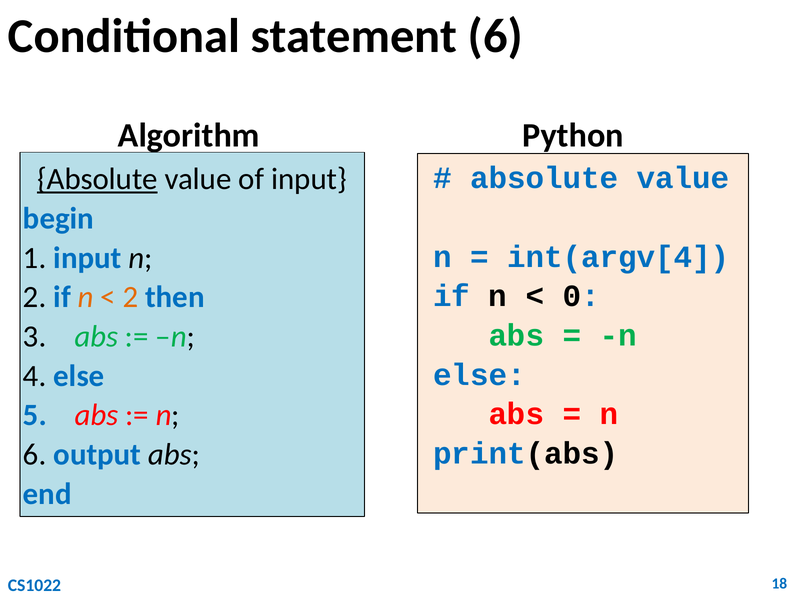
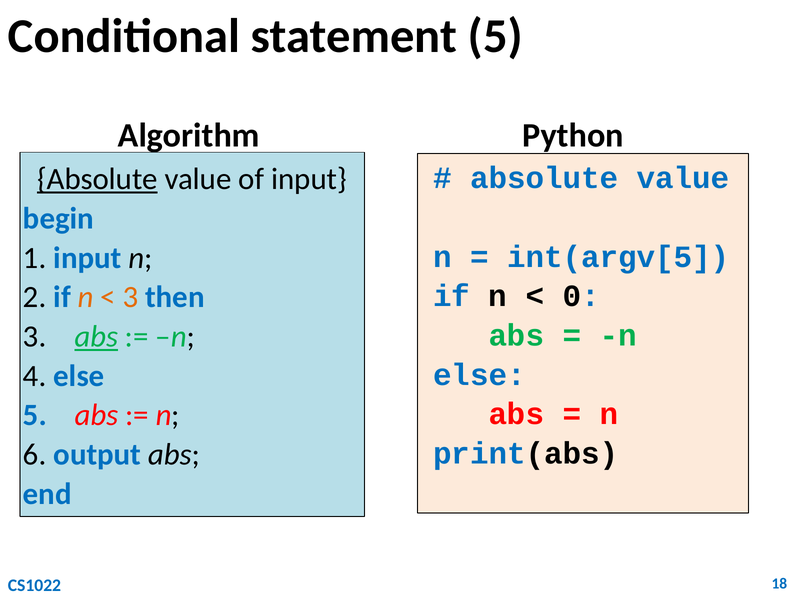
statement 6: 6 -> 5 (495, 36)
int(argv[4: int(argv[4 -> int(argv[5 (618, 257)
2: 2 -> 3 (130, 297)
abs underline: none -> present (96, 337)
